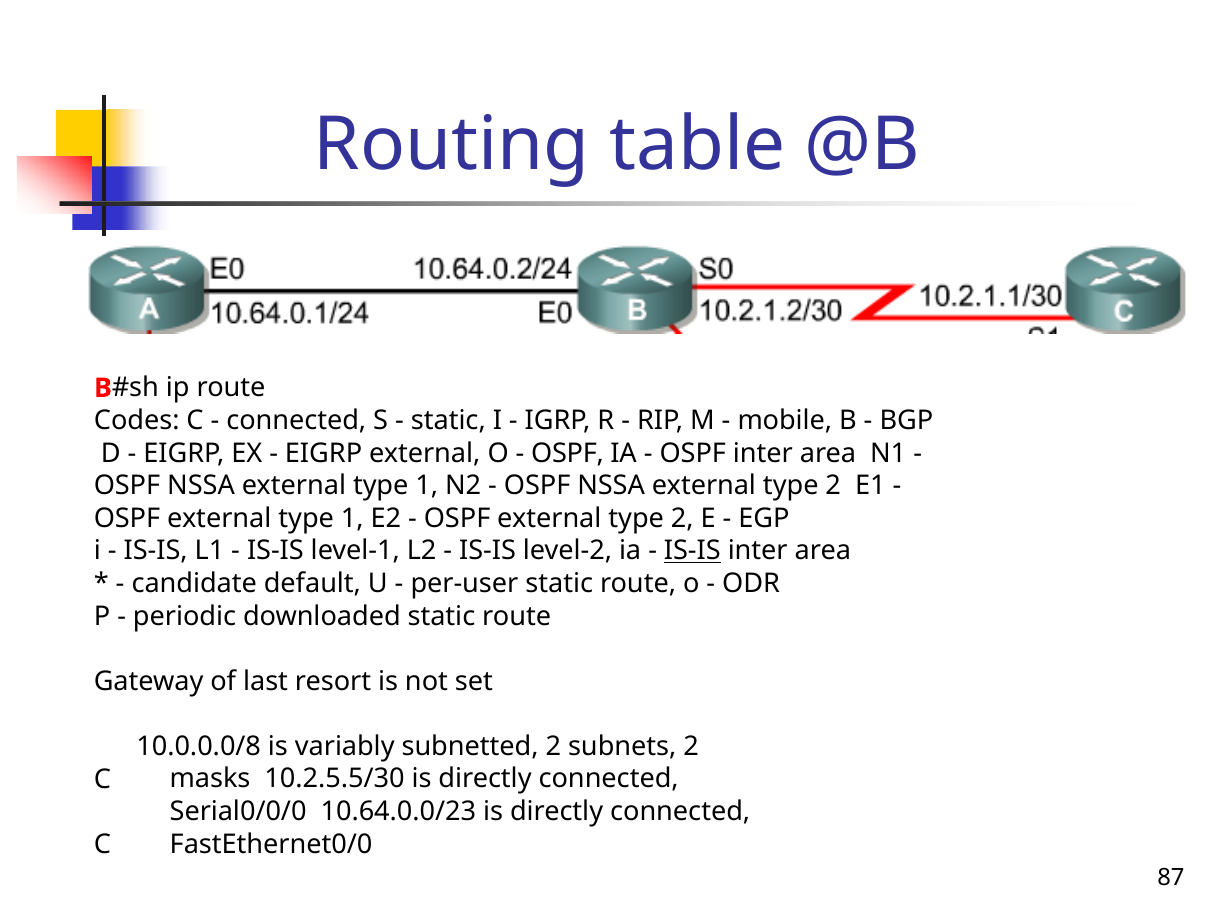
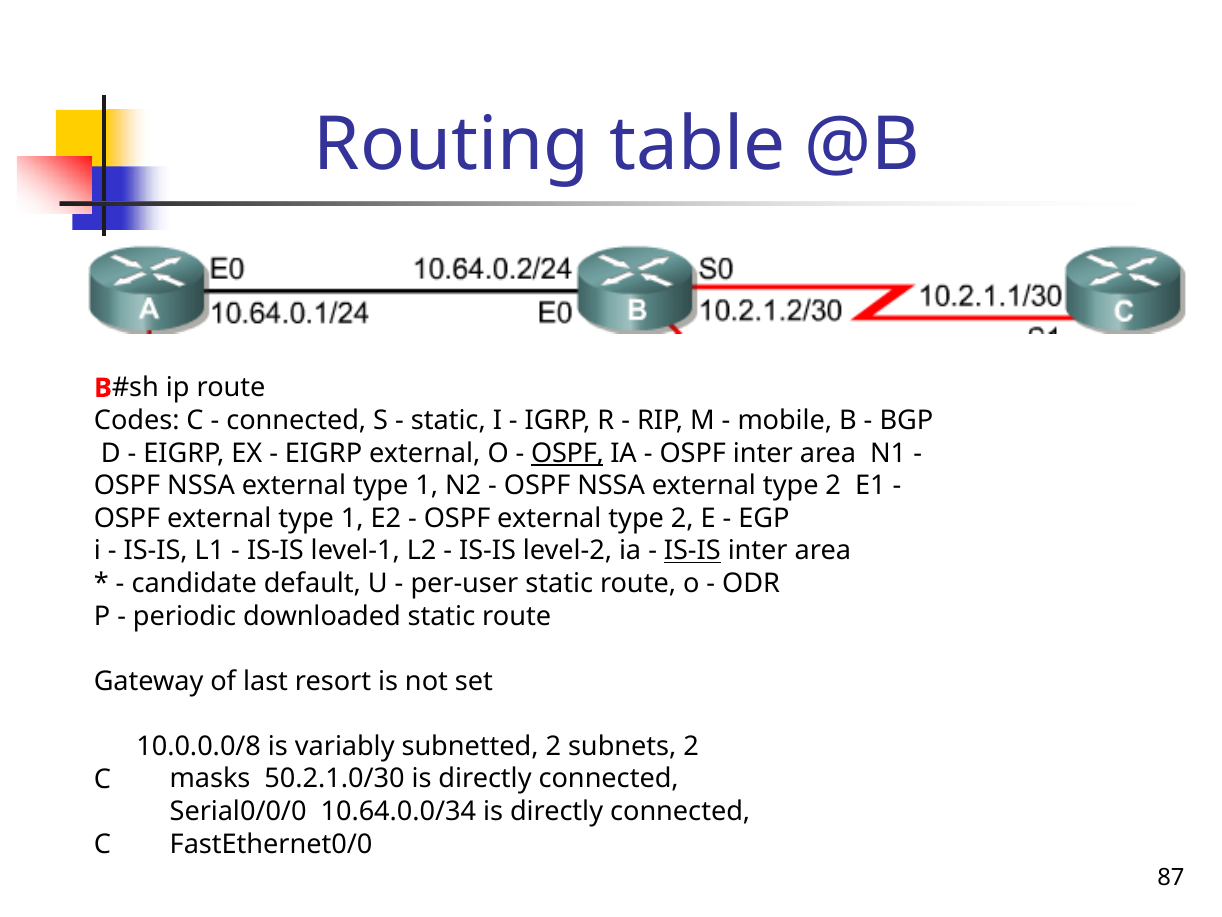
OSPF underline: none -> present (568, 453)
10.2.5.5/30: 10.2.5.5/30 -> 50.2.1.0/30 (335, 779)
10.64.0.0/23: 10.64.0.0/23 -> 10.64.0.0/34 (398, 811)
